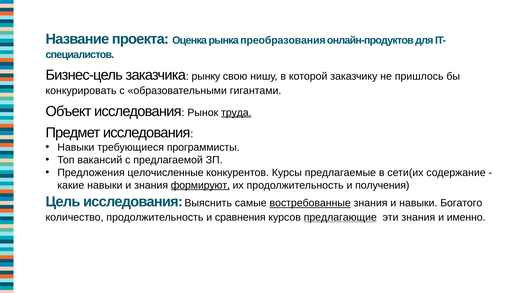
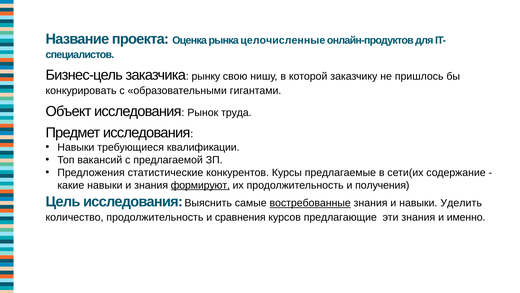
преобразования: преобразования -> целочисленные (283, 40)
труда underline: present -> none (236, 112)
программисты: программисты -> квалификации (203, 147)
целочисленные: целочисленные -> статистические (165, 172)
Богатого: Богатого -> Уделить (461, 203)
предлагающие underline: present -> none (340, 217)
